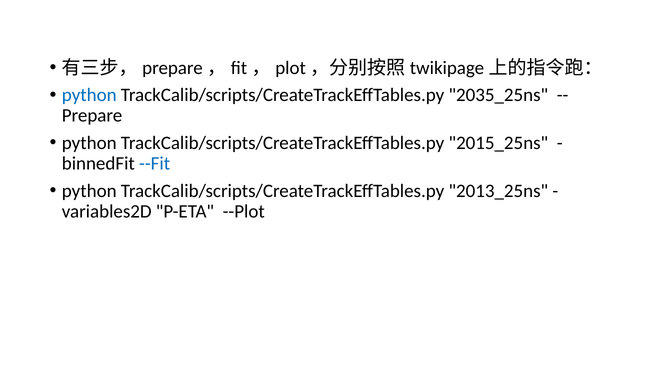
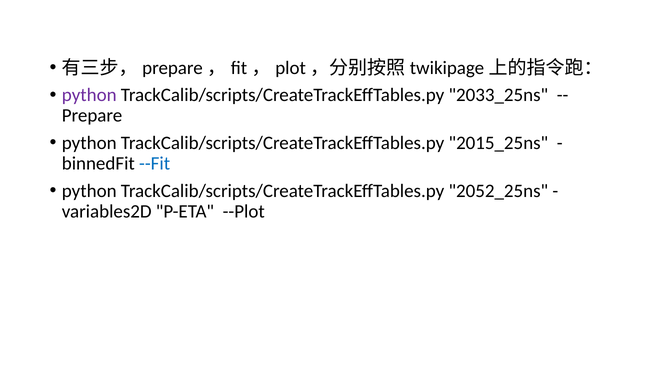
python colour: blue -> purple (89, 95)
2035_25ns: 2035_25ns -> 2033_25ns (498, 95)
2013_25ns: 2013_25ns -> 2052_25ns (498, 191)
